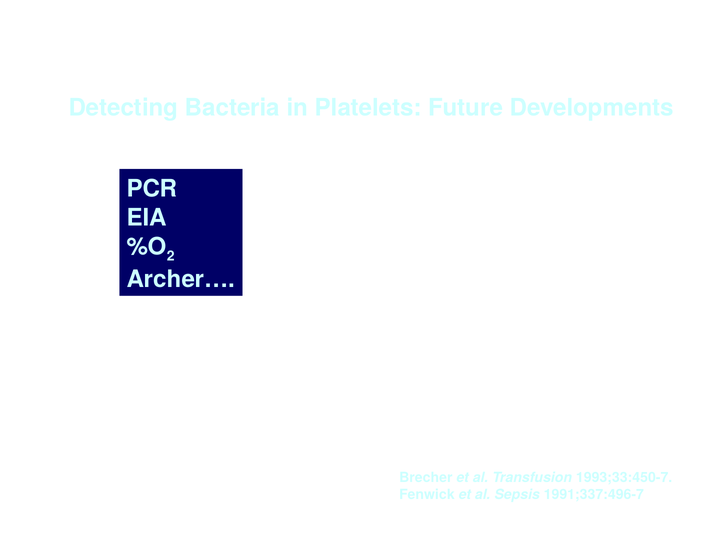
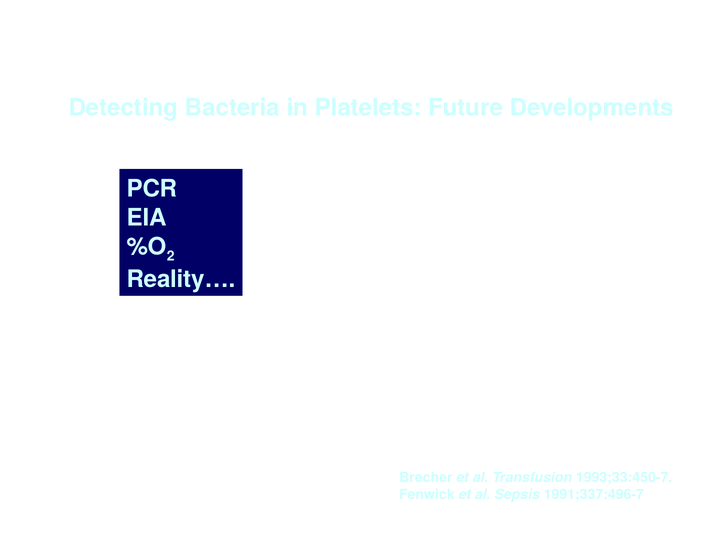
Archer…: Archer… -> Reality… (181, 280)
